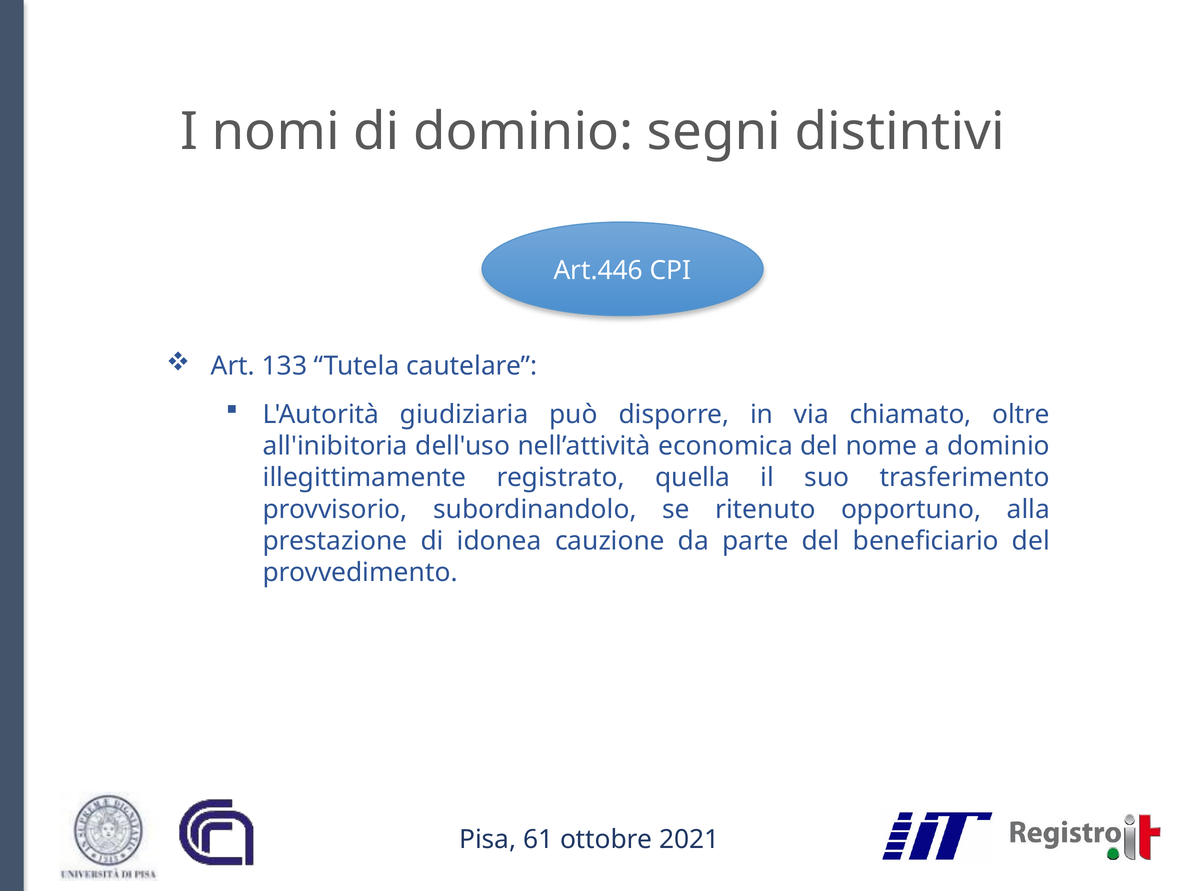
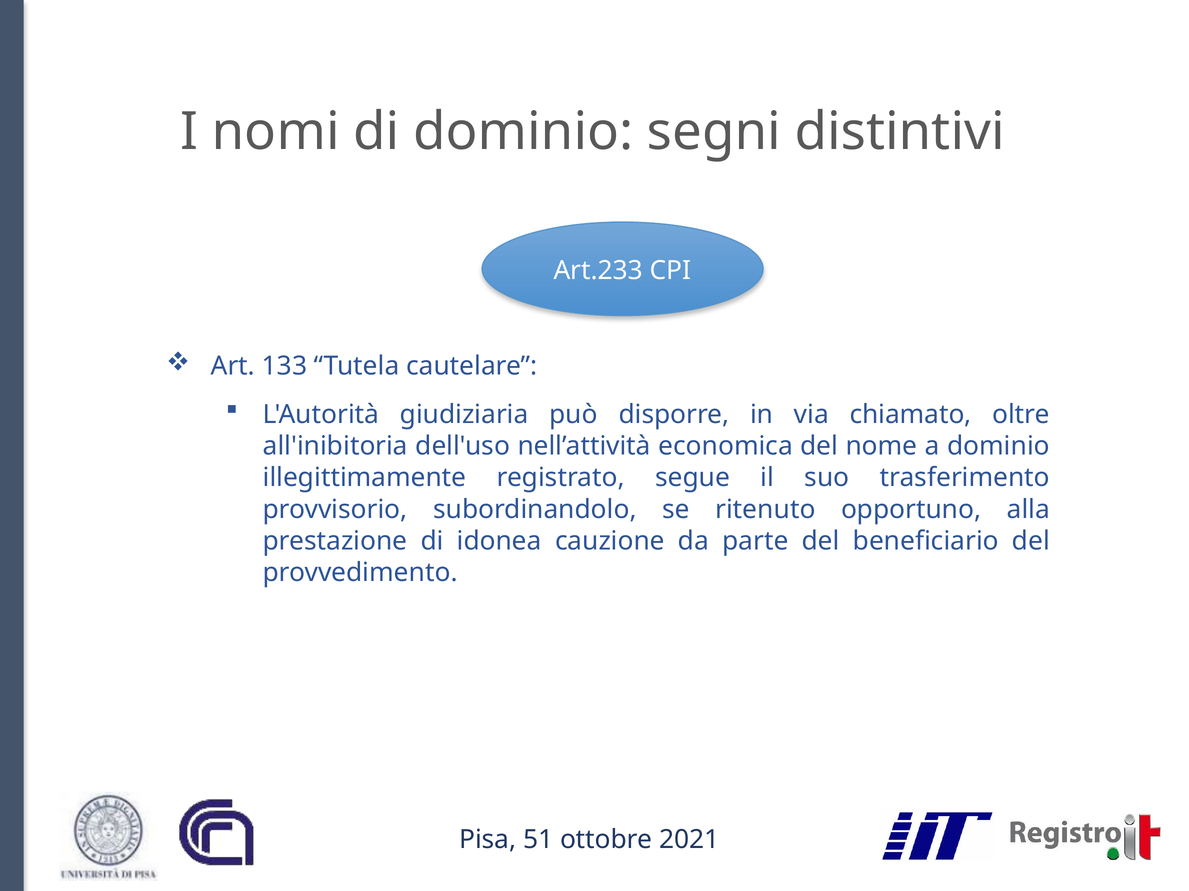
Art.446: Art.446 -> Art.233 (598, 271)
quella: quella -> segue (693, 478)
61: 61 -> 51 (538, 840)
